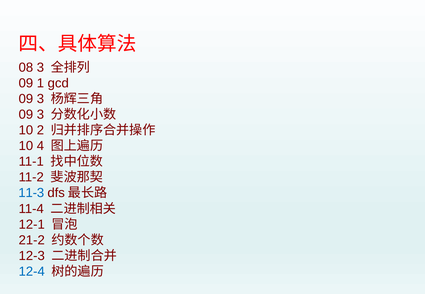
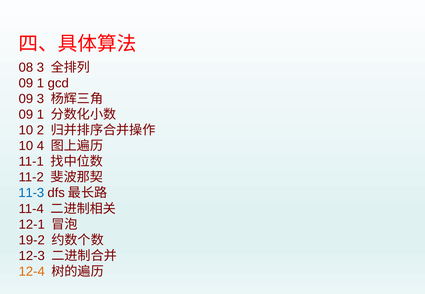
3: 3 -> 1 (40, 115)
21-2: 21-2 -> 19-2 (32, 240)
12-4 colour: blue -> orange (32, 272)
